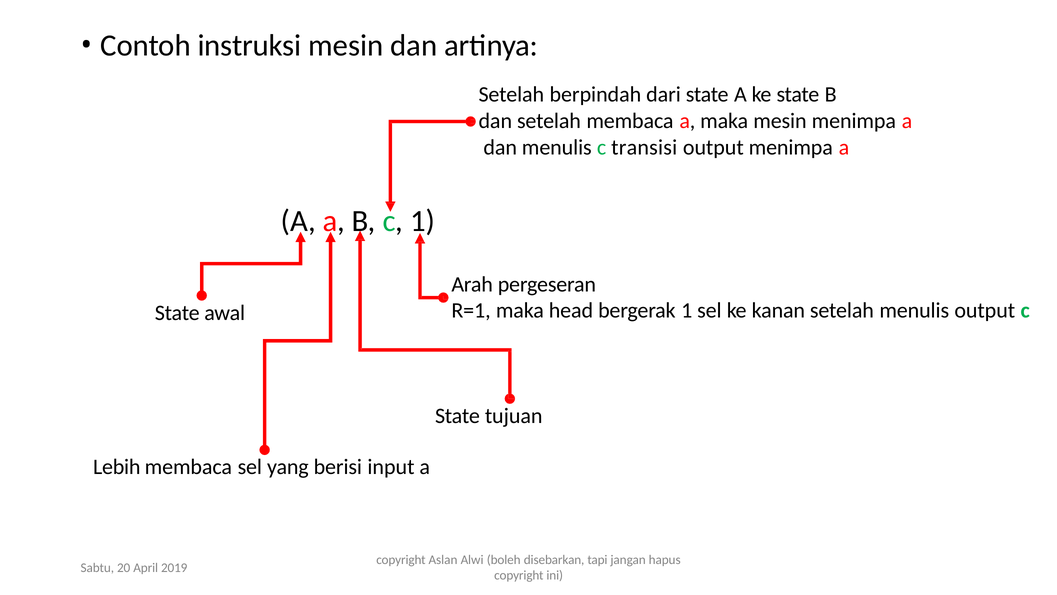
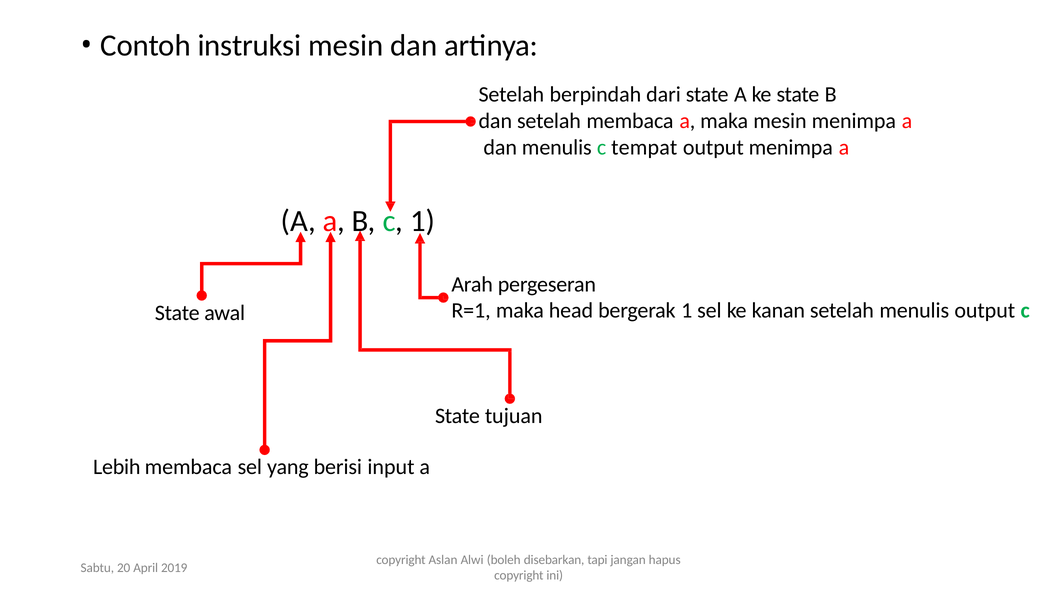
transisi: transisi -> tempat (644, 147)
